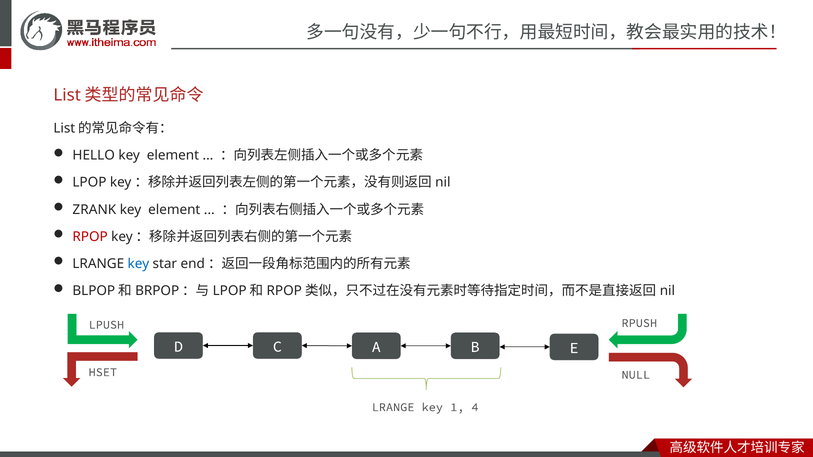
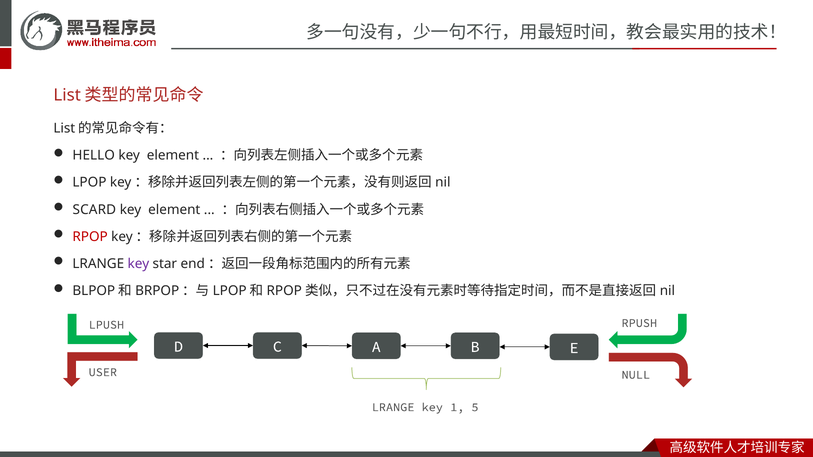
ZRANK: ZRANK -> SCARD (94, 210)
key colour: blue -> purple (138, 264)
HSET: HSET -> USER (103, 372)
4: 4 -> 5 (475, 407)
